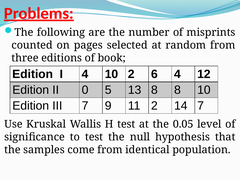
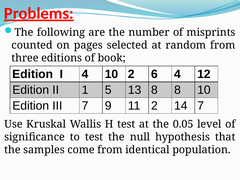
0: 0 -> 1 (85, 90)
